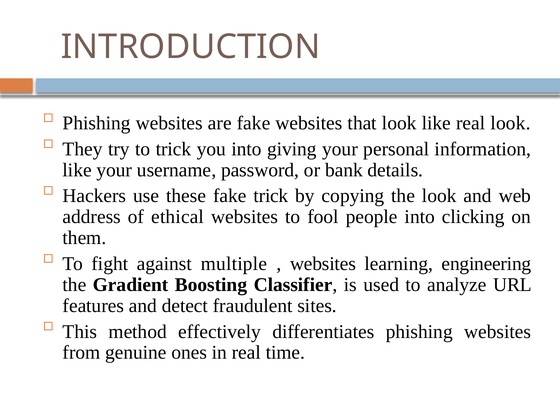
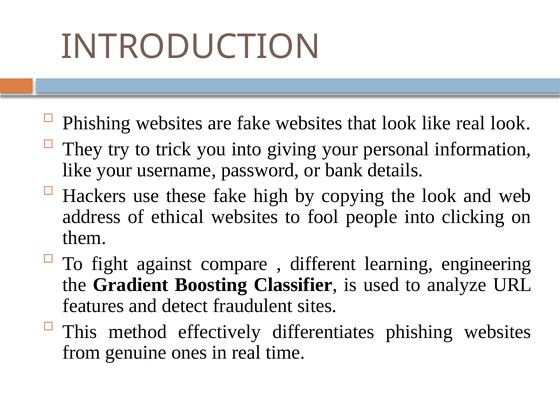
fake trick: trick -> high (271, 196)
multiple: multiple -> compare (234, 264)
websites: websites -> different (323, 264)
